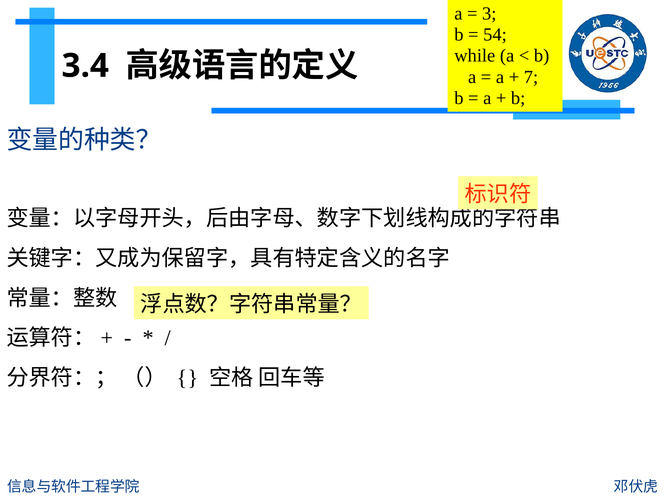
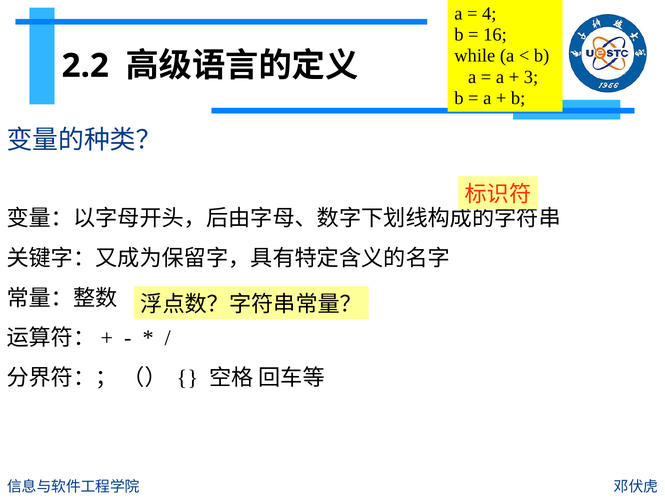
3: 3 -> 4 (489, 14)
54: 54 -> 16 (495, 35)
3.4: 3.4 -> 2.2 (85, 66)
7: 7 -> 3 (531, 77)
